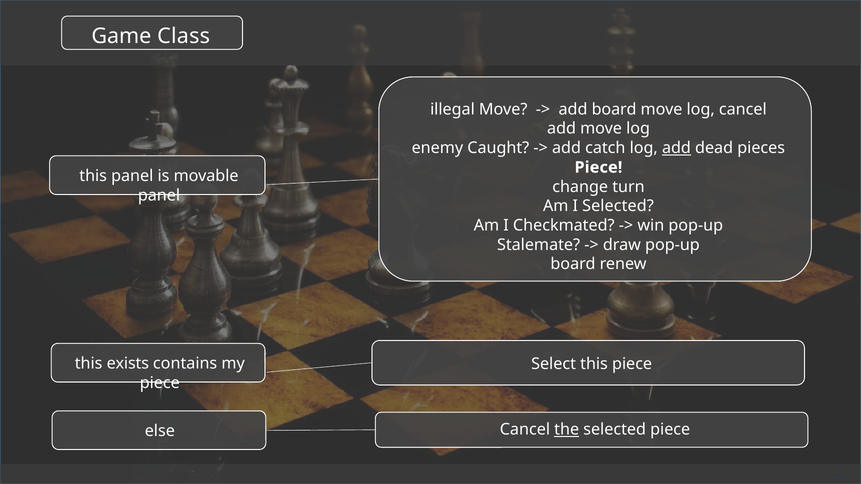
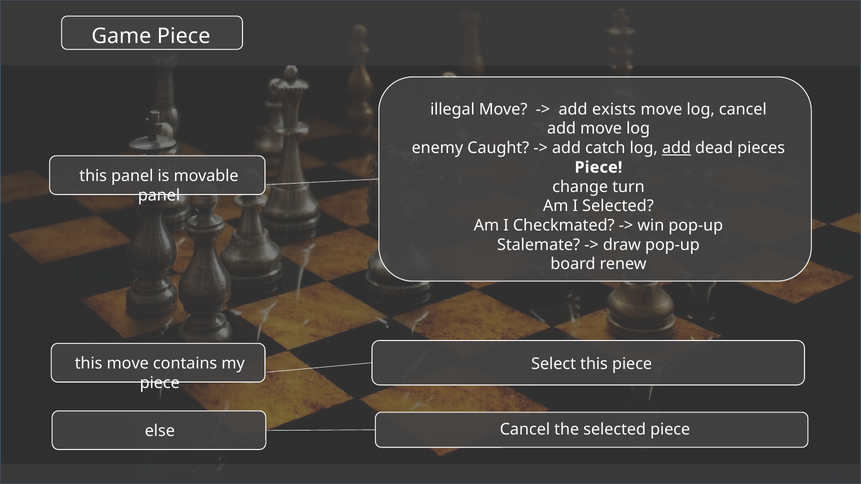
Game Class: Class -> Piece (184, 36)
add board: board -> exists (614, 109)
this exists: exists -> move (128, 364)
the underline: present -> none (567, 430)
